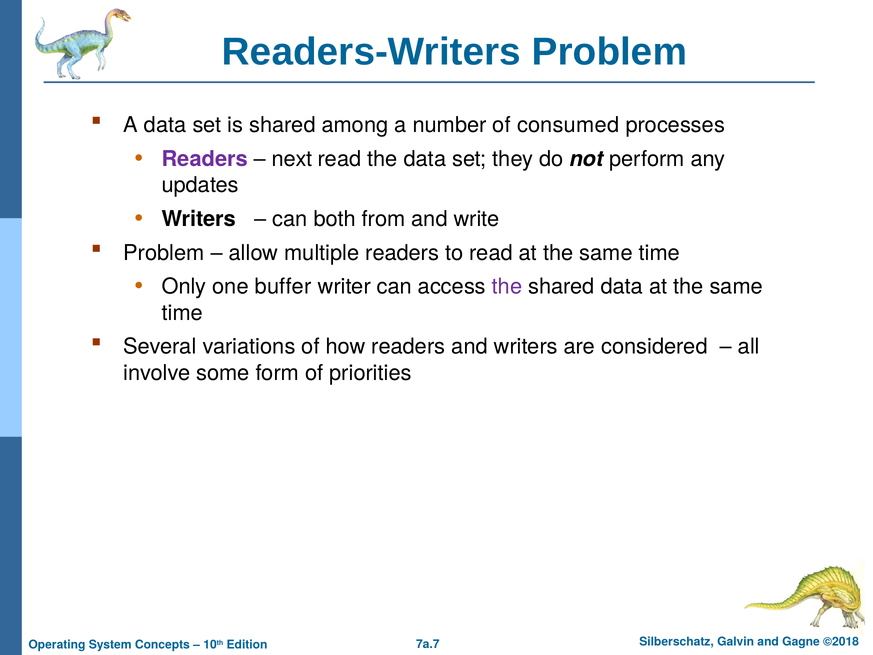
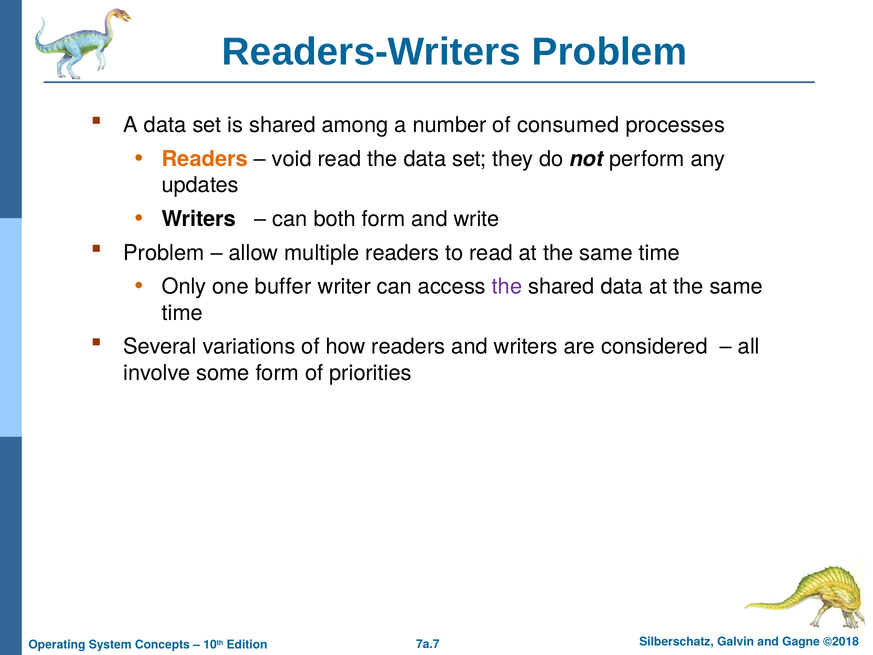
Readers colour: purple -> orange (205, 159)
next: next -> void (292, 159)
both from: from -> form (384, 219)
